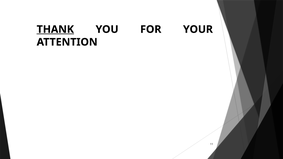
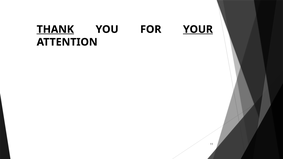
YOUR underline: none -> present (198, 29)
